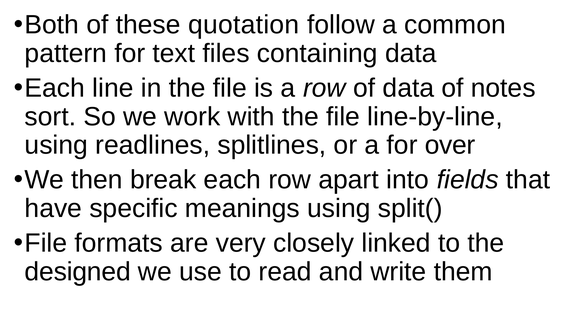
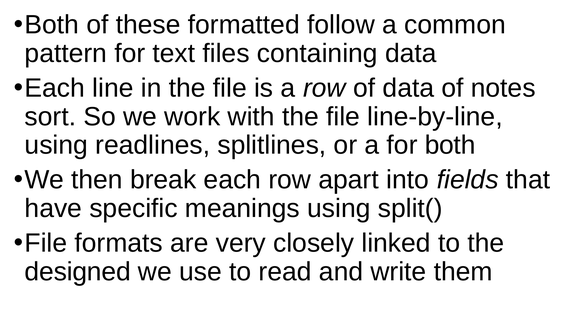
quotation: quotation -> formatted (244, 25)
for over: over -> both (450, 145)
